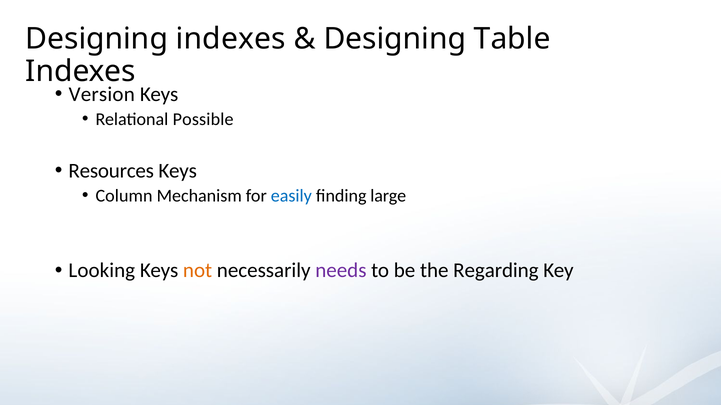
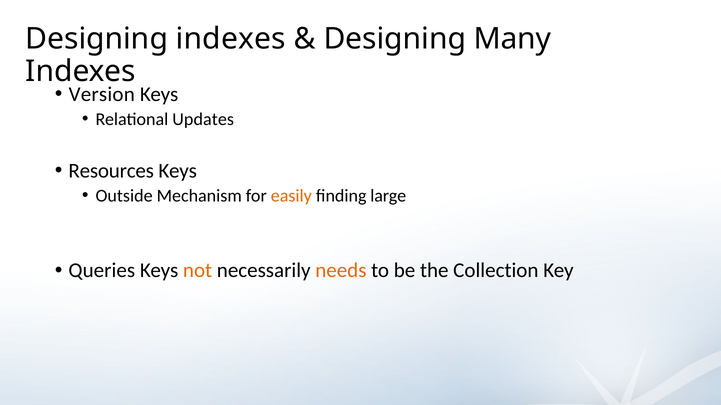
Table: Table -> Many (512, 39)
Possible: Possible -> Updates (203, 119)
Column: Column -> Outside (124, 196)
easily colour: blue -> orange (291, 196)
Looking: Looking -> Queries (102, 271)
needs colour: purple -> orange (341, 271)
Regarding: Regarding -> Collection (496, 271)
